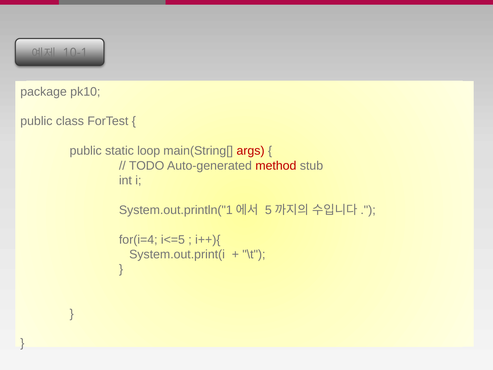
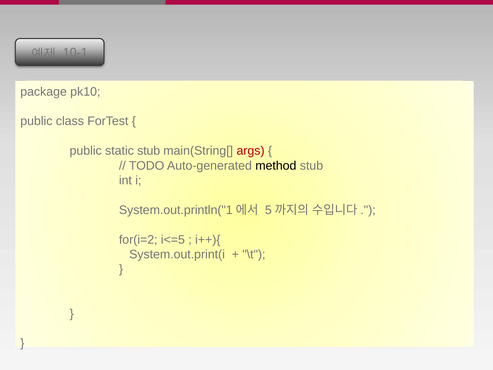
static loop: loop -> stub (149, 151)
method colour: red -> black (276, 166)
for(i=4: for(i=4 -> for(i=2 (138, 239)
